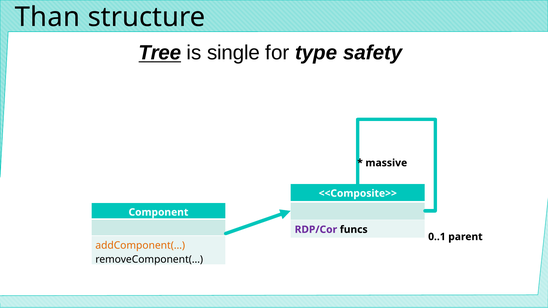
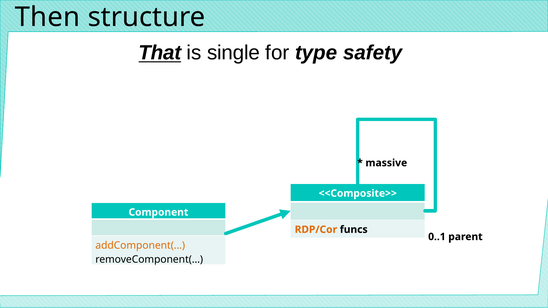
Than: Than -> Then (47, 17)
Tree: Tree -> That (160, 53)
RDP/Cor colour: purple -> orange (316, 230)
